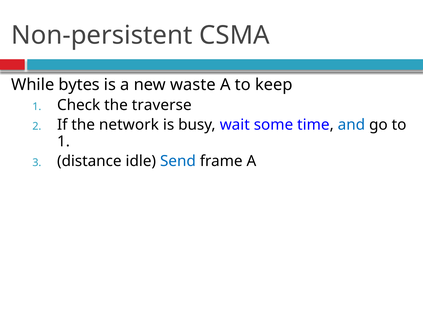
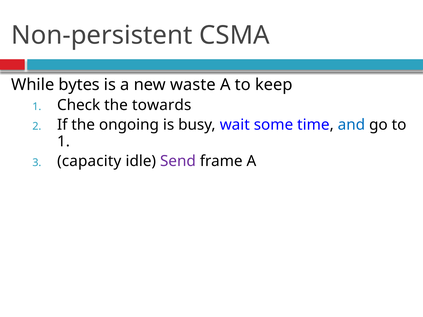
traverse: traverse -> towards (162, 105)
network: network -> ongoing (129, 125)
distance: distance -> capacity (89, 161)
Send colour: blue -> purple (178, 161)
